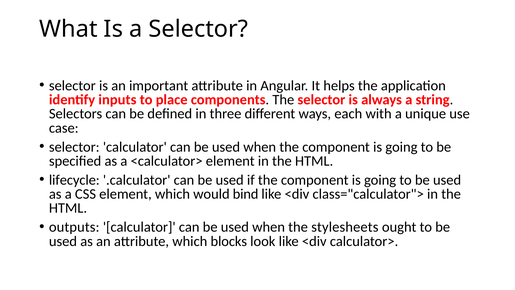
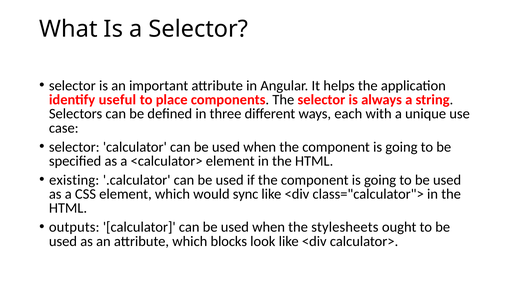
inputs: inputs -> useful (117, 100)
lifecycle: lifecycle -> existing (74, 180)
bind: bind -> sync (246, 194)
